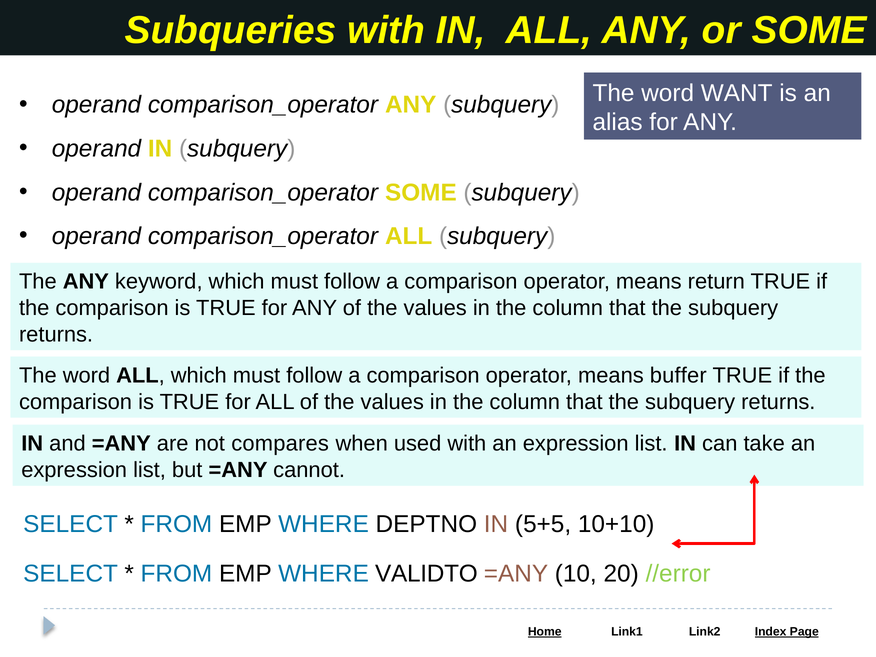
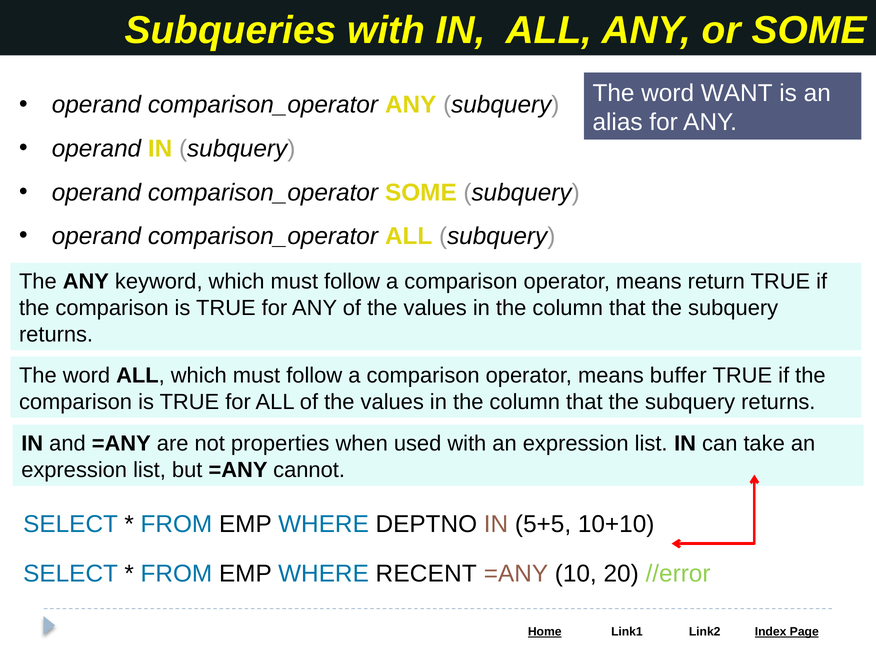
compares: compares -> properties (280, 444)
VALIDTO: VALIDTO -> RECENT (426, 574)
